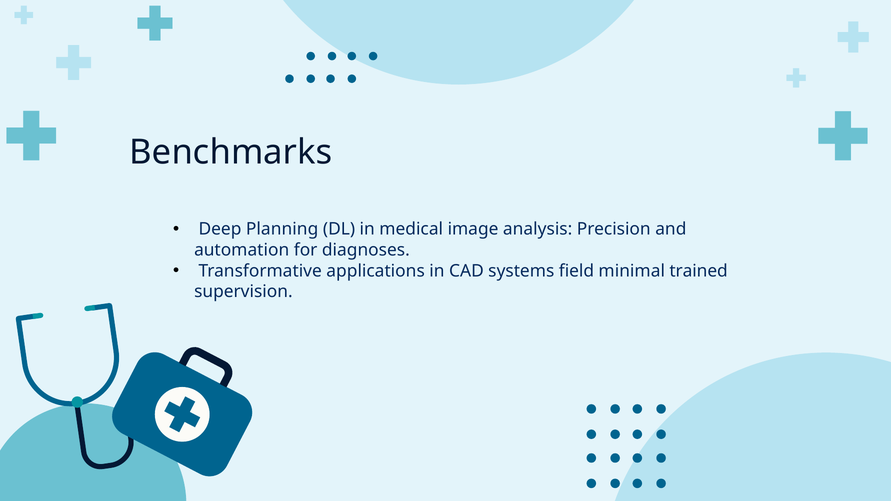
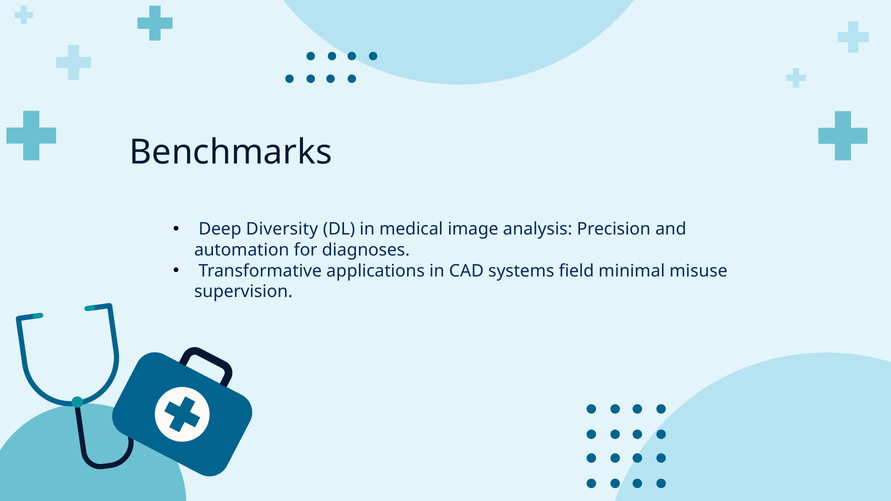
Planning: Planning -> Diversity (282, 229)
trained: trained -> misuse (699, 271)
